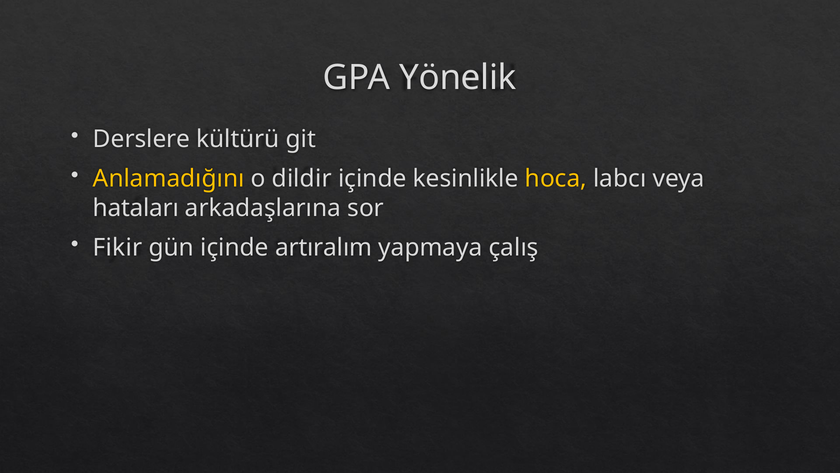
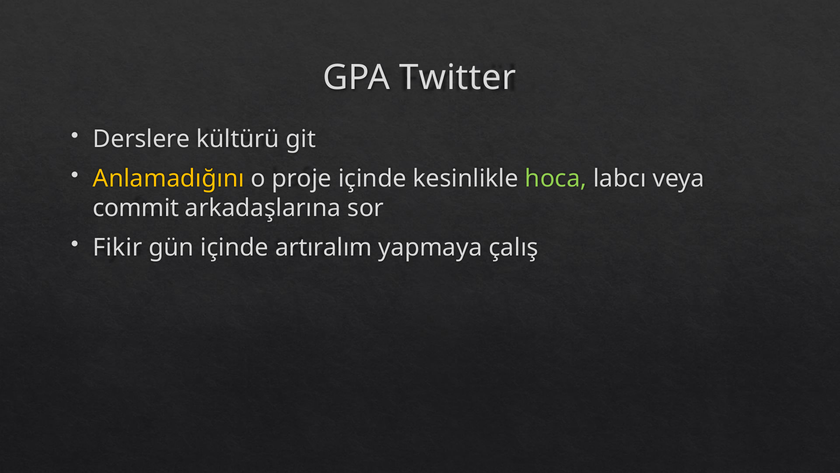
Yönelik: Yönelik -> Twitter (458, 78)
dildir: dildir -> proje (302, 178)
hoca colour: yellow -> light green (556, 178)
hataları: hataları -> commit (136, 208)
